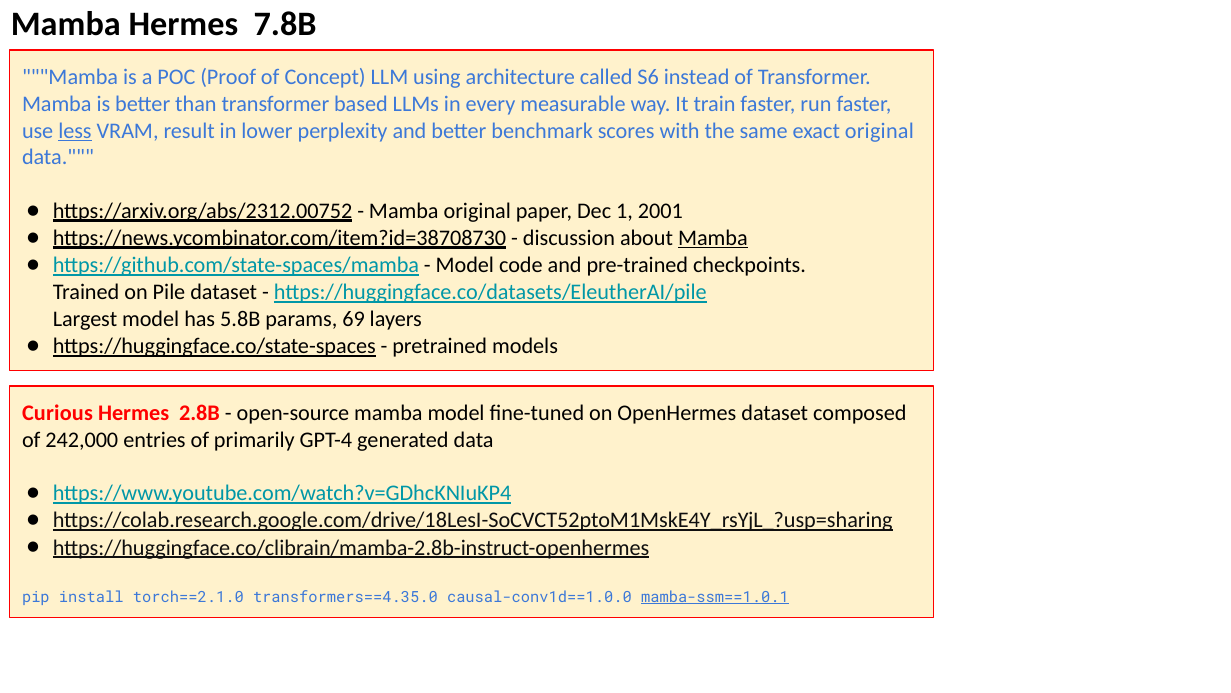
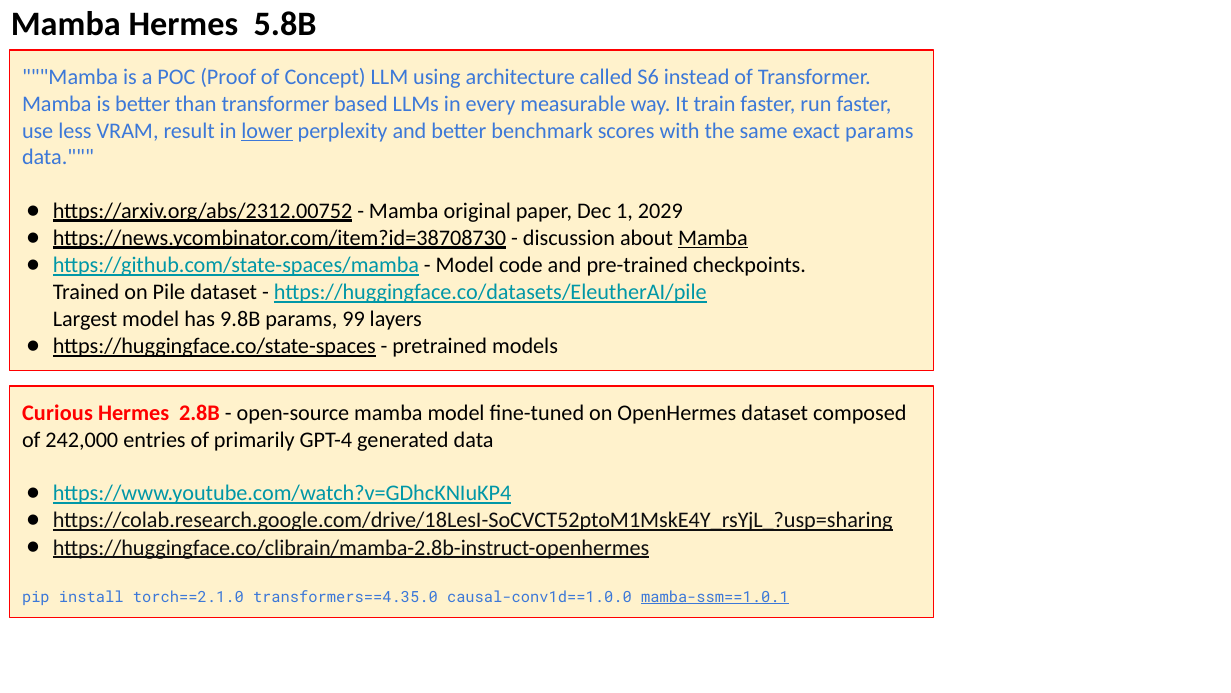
7.8B: 7.8B -> 5.8B (285, 24)
less underline: present -> none (75, 131)
lower underline: none -> present (267, 131)
exact original: original -> params (879, 131)
2001: 2001 -> 2029 (660, 211)
5.8B: 5.8B -> 9.8B (240, 319)
69: 69 -> 99 (354, 319)
